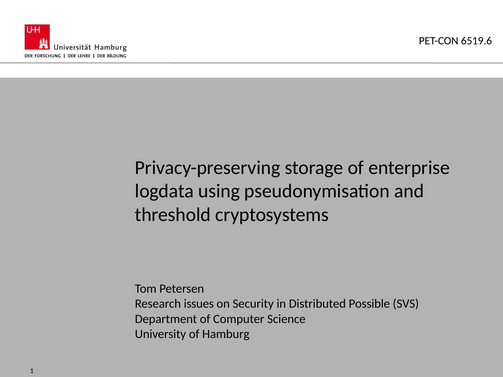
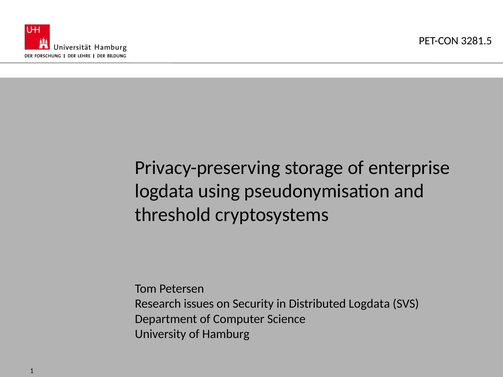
6519.6: 6519.6 -> 3281.5 (476, 41)
Distributed Possible: Possible -> Logdata (369, 304)
